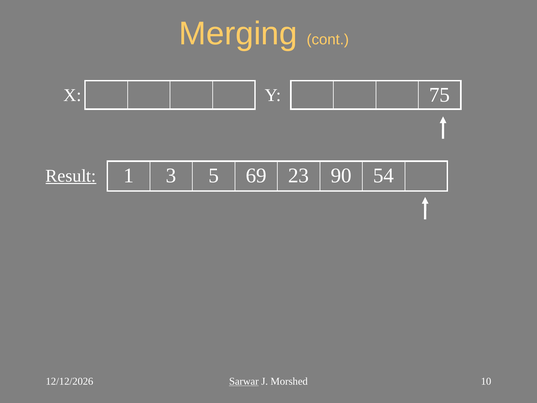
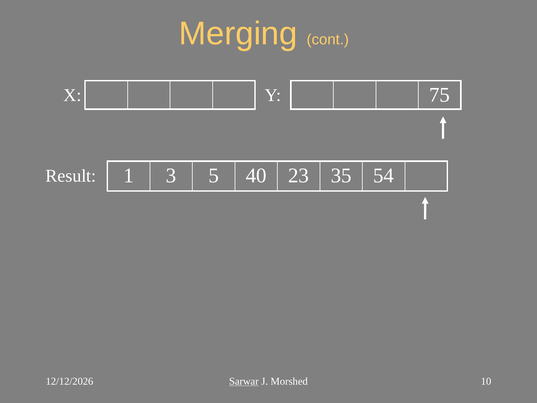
69: 69 -> 40 (256, 176)
90: 90 -> 35 (341, 176)
Result underline: present -> none (71, 176)
